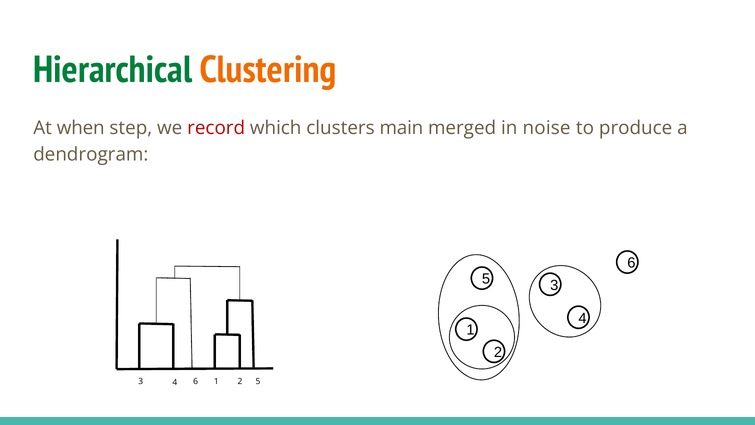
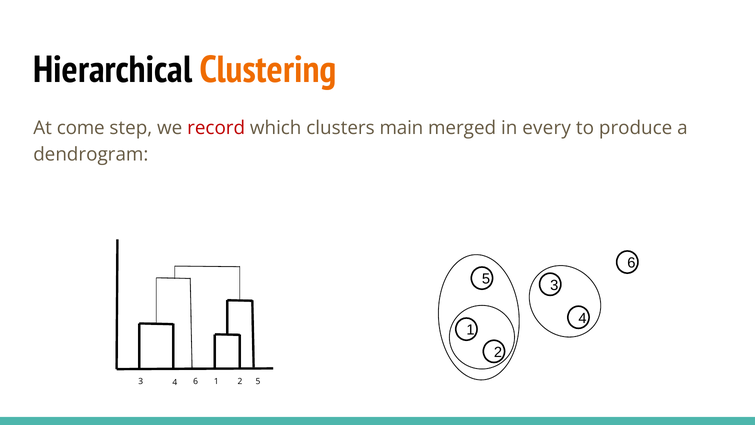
Hierarchical colour: green -> black (113, 70)
when: when -> come (81, 128)
noise: noise -> every (547, 128)
